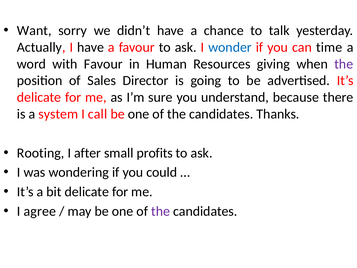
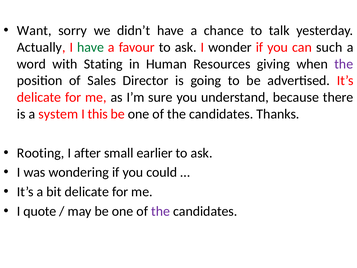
have colour: black -> green (91, 47)
wonder colour: blue -> black (230, 47)
time: time -> such (329, 47)
with Favour: Favour -> Stating (103, 64)
call: call -> this (98, 114)
profits: profits -> earlier (155, 153)
agree: agree -> quote (40, 211)
